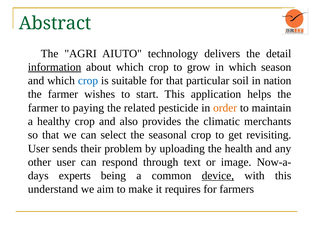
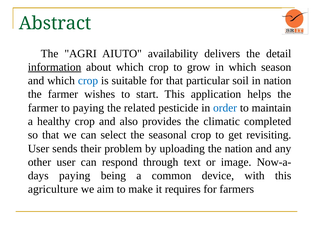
technology: technology -> availability (173, 53)
order colour: orange -> blue (225, 108)
merchants: merchants -> completed (268, 121)
the health: health -> nation (239, 148)
experts: experts -> paying (75, 175)
device underline: present -> none (218, 175)
understand: understand -> agriculture (53, 189)
